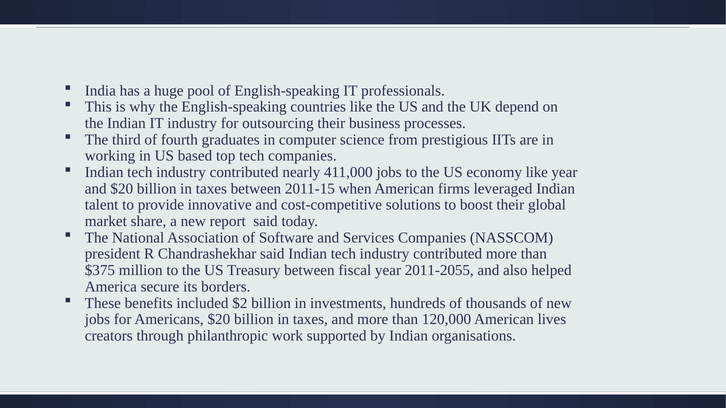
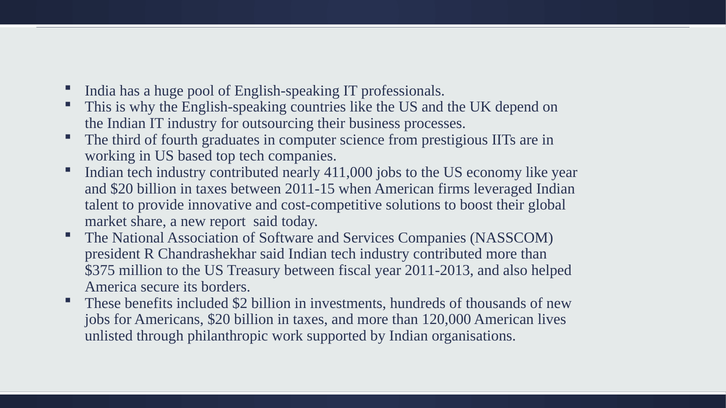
2011-2055: 2011-2055 -> 2011-2013 (439, 271)
creators: creators -> unlisted (109, 336)
